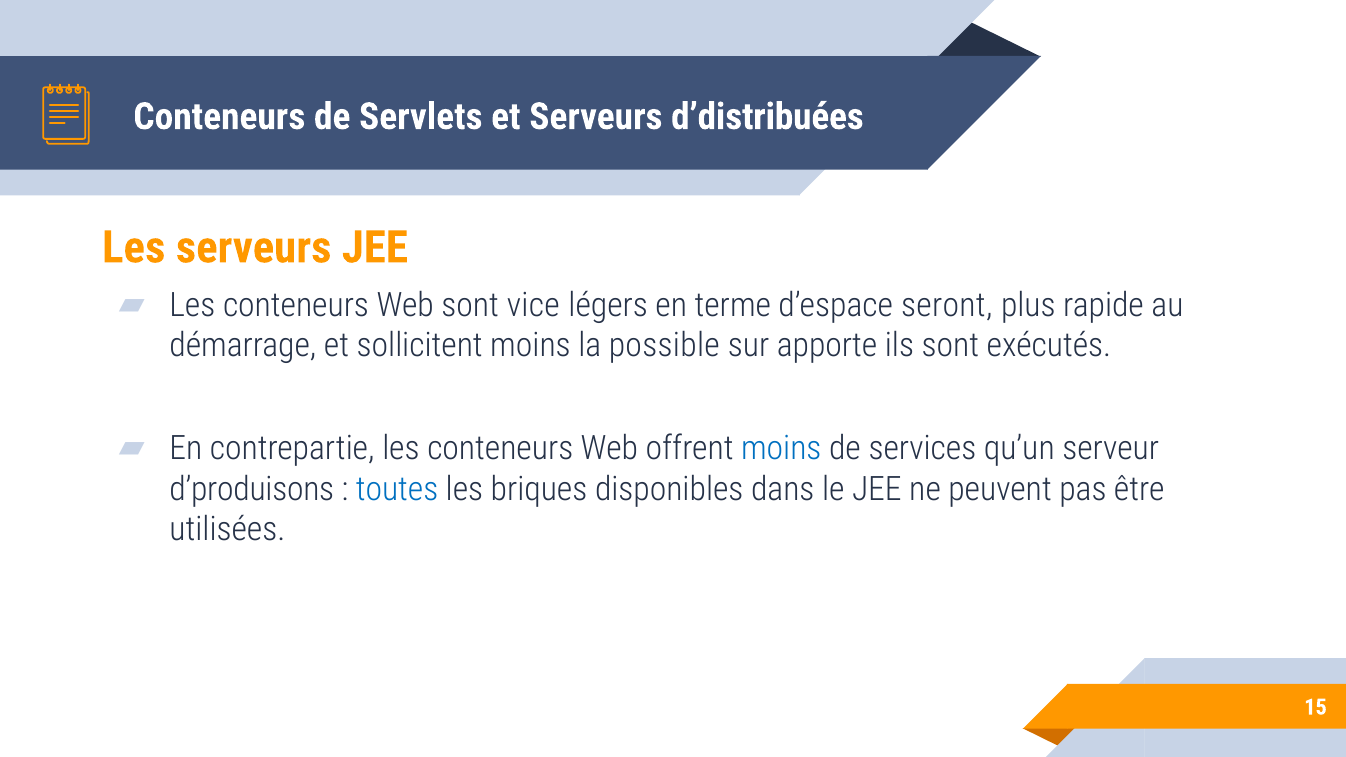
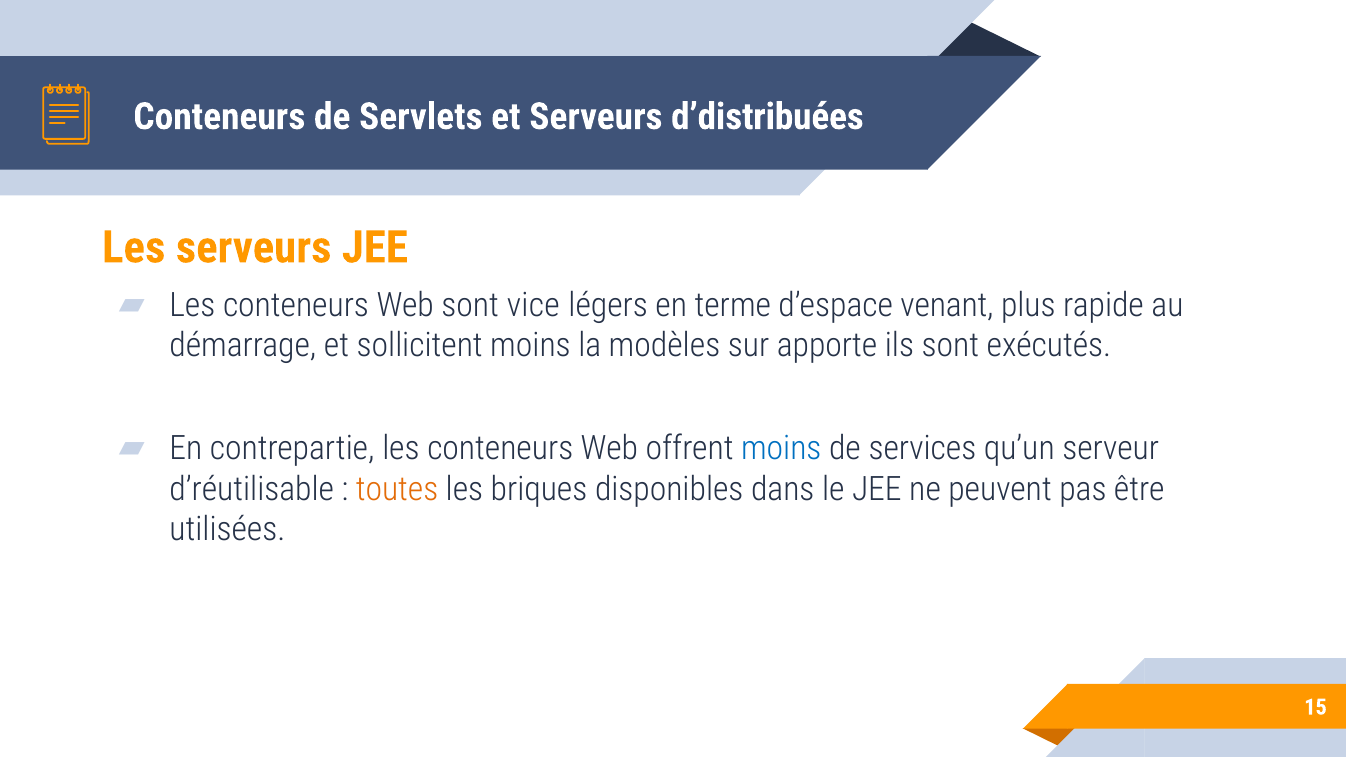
seront: seront -> venant (947, 305)
possible: possible -> modèles (665, 346)
d’produisons: d’produisons -> d’réutilisable (252, 489)
toutes colour: blue -> orange (397, 489)
